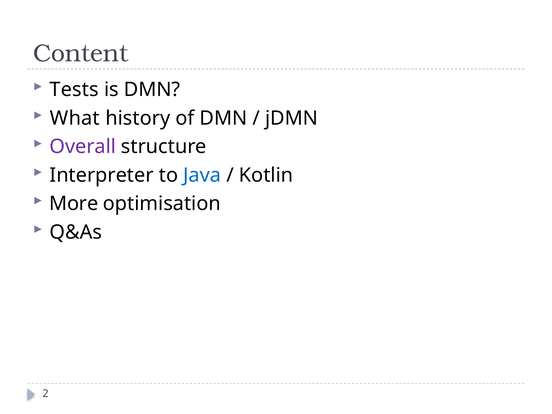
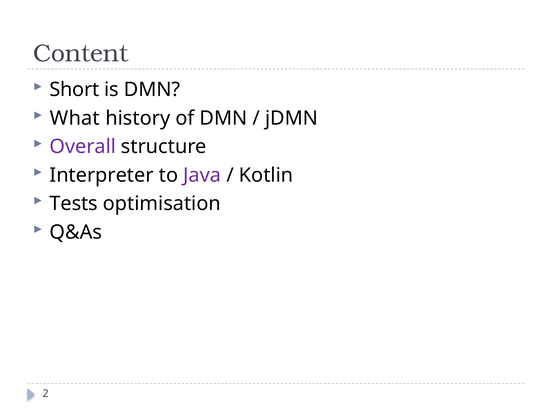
Tests: Tests -> Short (74, 90)
Java colour: blue -> purple (202, 175)
More: More -> Tests (74, 204)
